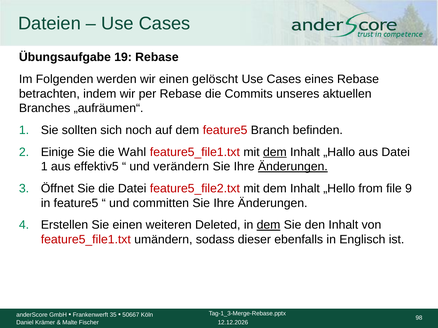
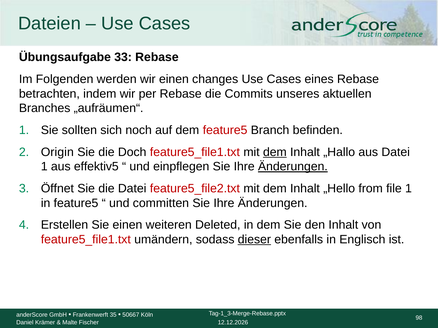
19: 19 -> 33 (123, 57)
gelöscht: gelöscht -> changes (215, 79)
Einige: Einige -> Origin (57, 152)
Wahl: Wahl -> Doch (132, 152)
verändern: verändern -> einpflegen (181, 167)
file 9: 9 -> 1 (409, 189)
dem underline: present -> none (269, 225)
dieser underline: none -> present (254, 240)
